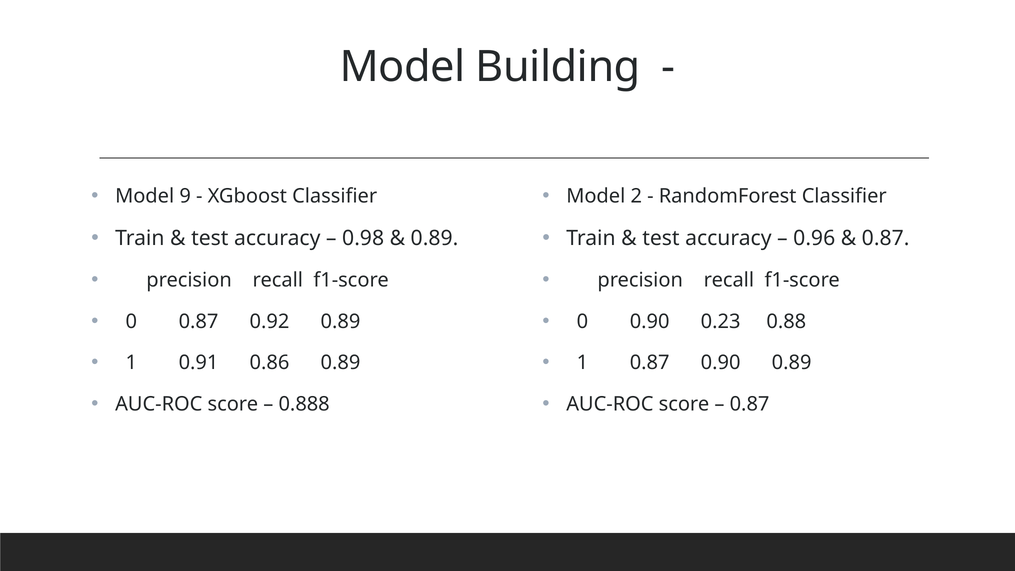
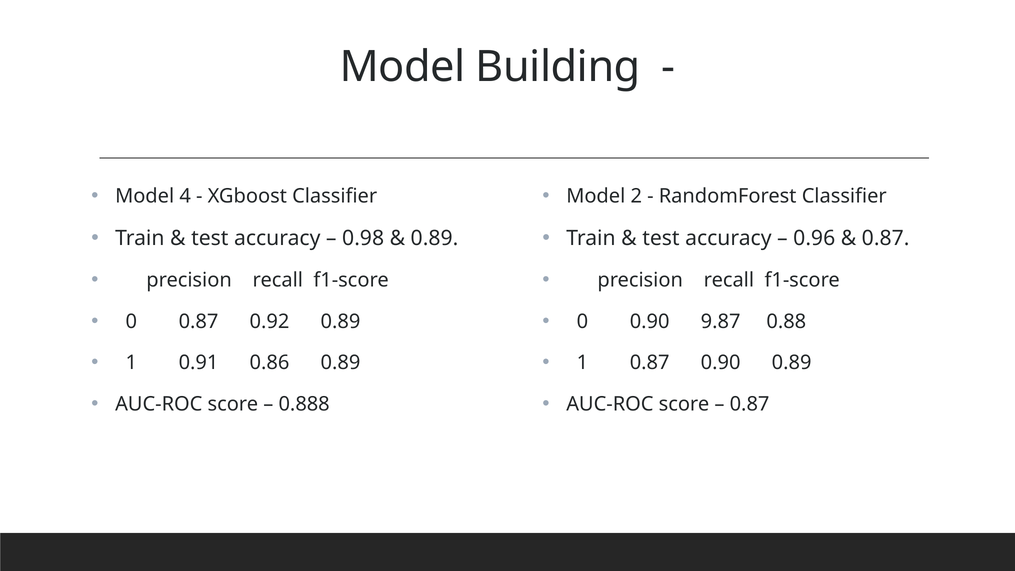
9: 9 -> 4 (185, 196)
0.23: 0.23 -> 9.87 (721, 322)
